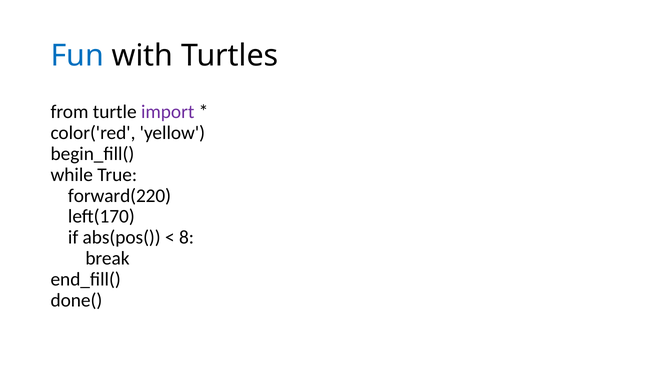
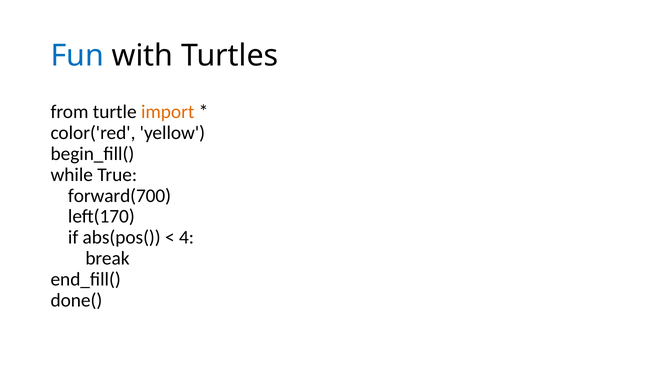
import colour: purple -> orange (168, 112)
forward(220: forward(220 -> forward(700 (119, 196)
8: 8 -> 4 (187, 237)
